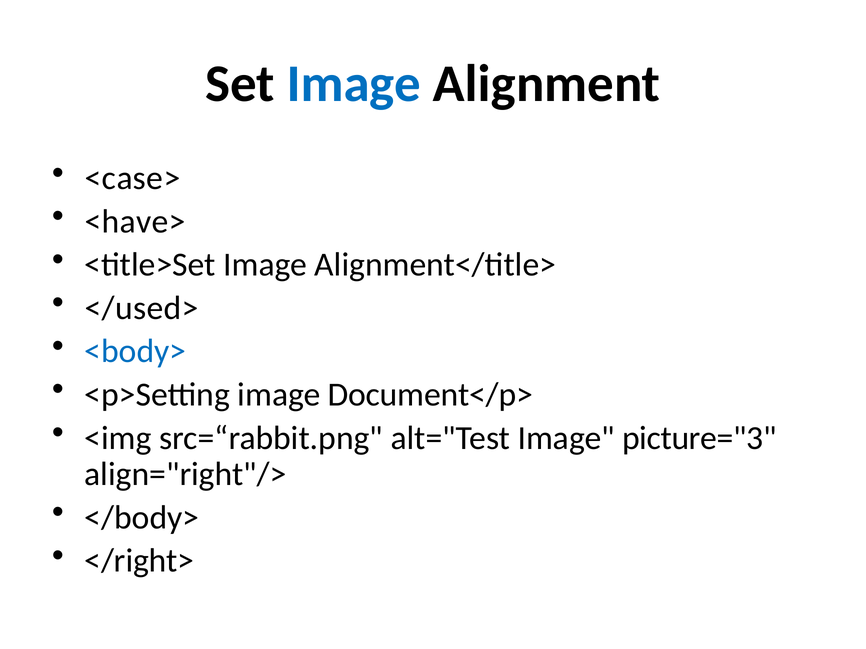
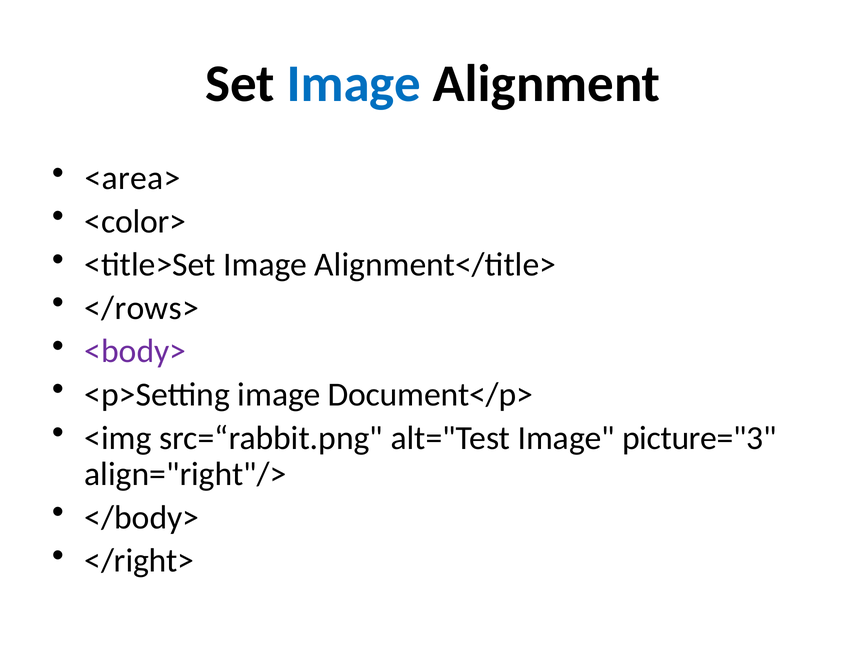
<case>: <case> -> <area> (133, 178)
<have>: <have> -> <color> (135, 222)
</used>: </used> -> </rows> (142, 308)
<body> colour: blue -> purple (135, 352)
